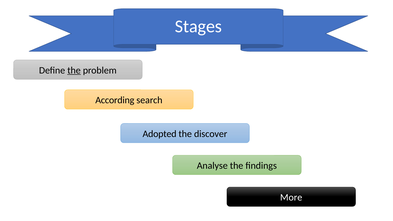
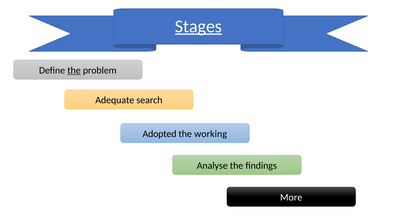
Stages underline: none -> present (198, 26)
According: According -> Adequate (115, 100)
discover: discover -> working (211, 134)
